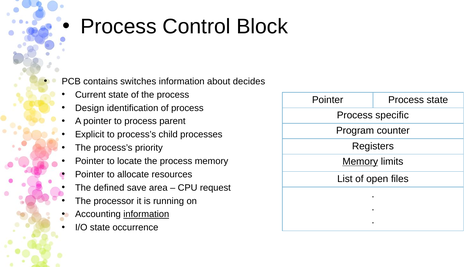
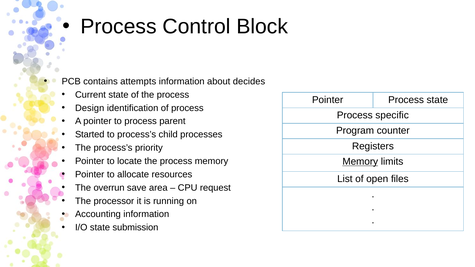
switches: switches -> attempts (138, 81)
Explicit: Explicit -> Started (90, 135)
defined: defined -> overrun (109, 188)
information underline: present -> none (146, 214)
occurrence: occurrence -> submission (135, 228)
